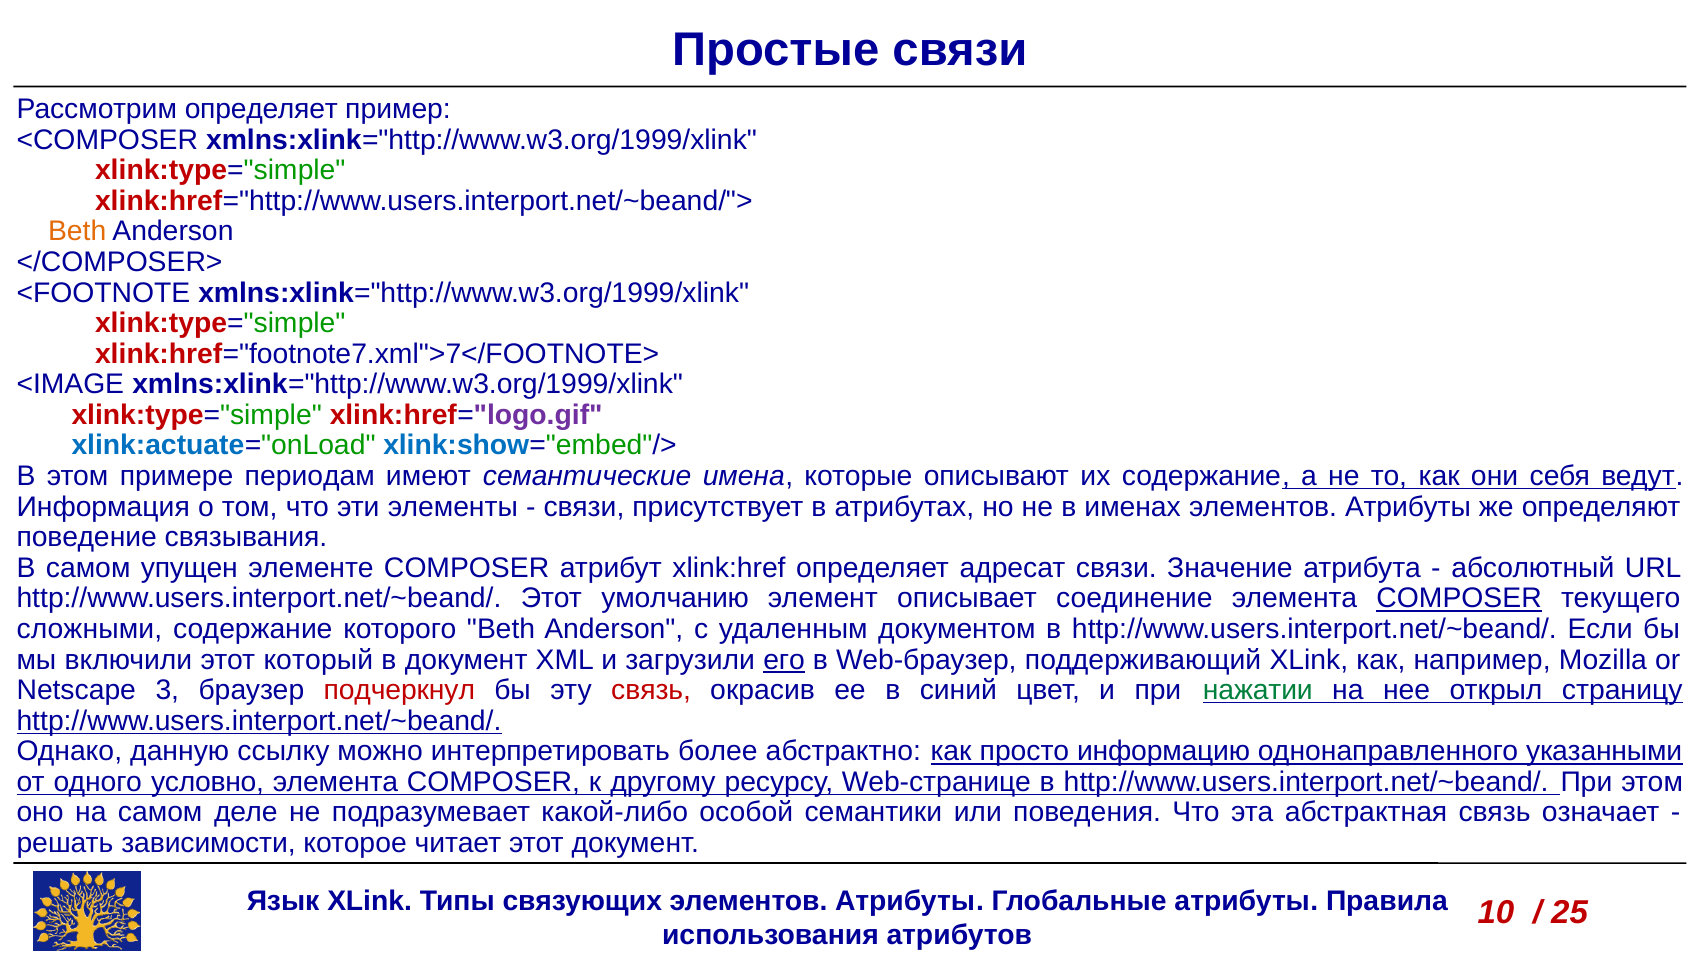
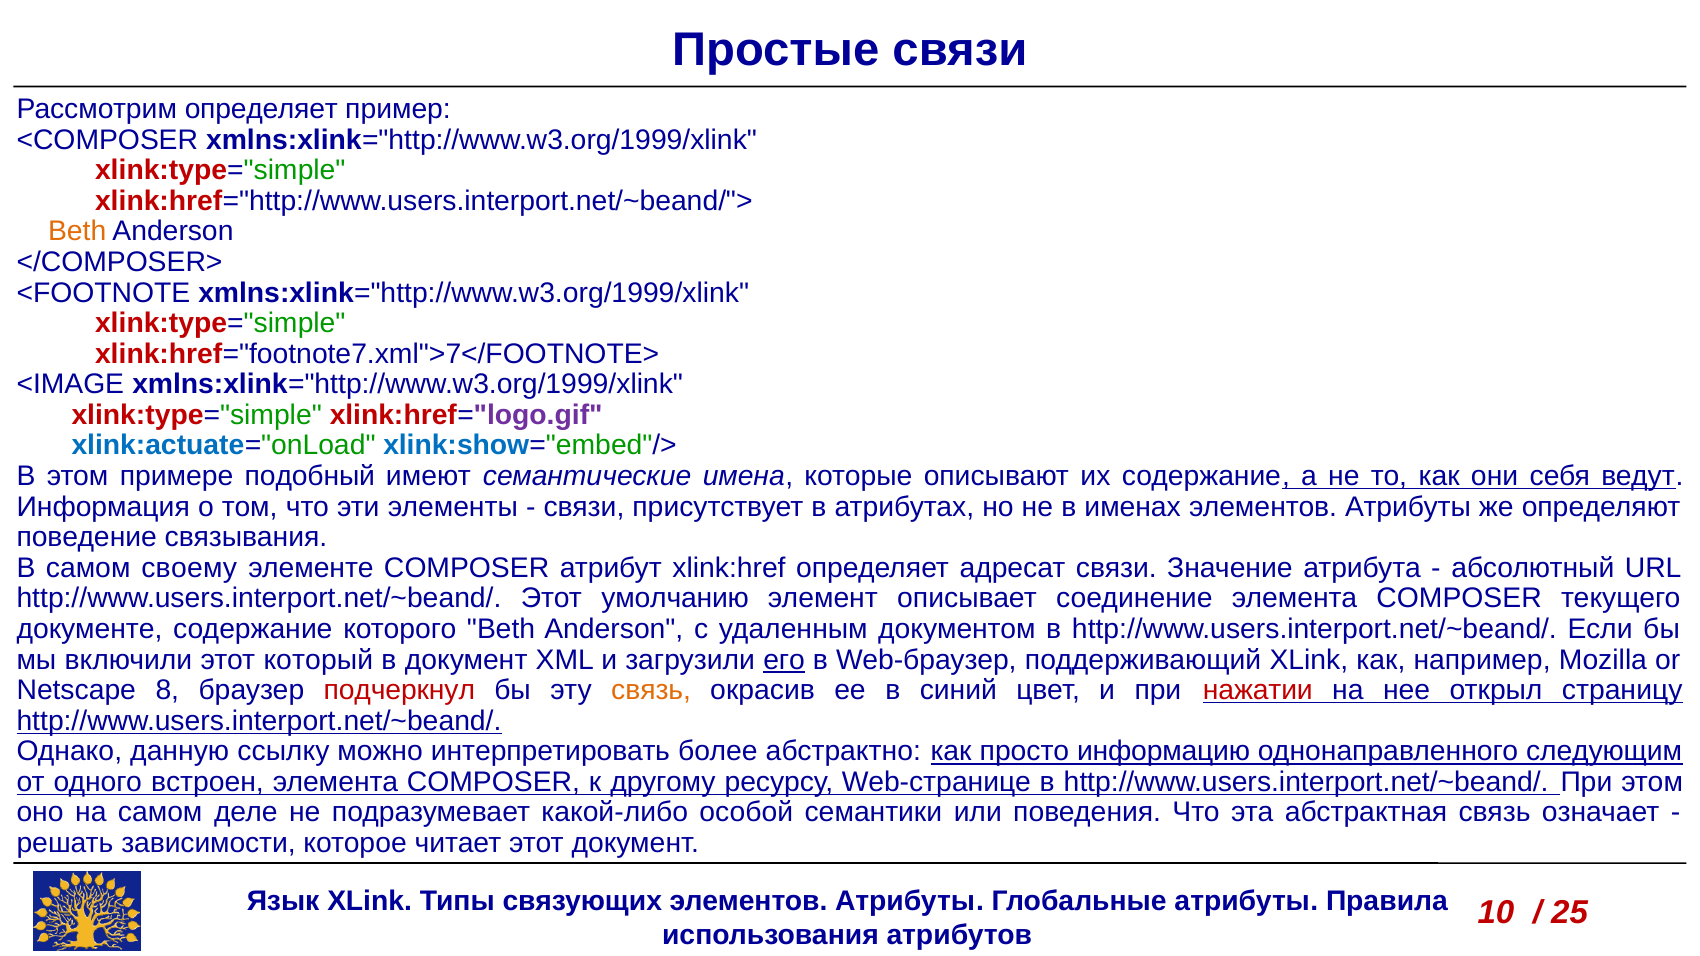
периодам: периодам -> подобный (310, 476)
упущен: упущен -> своему (189, 568)
COMPOSER underline: present -> none (1459, 599)
сложными: сложными -> документе (90, 629)
3: 3 -> 8 (167, 690)
связь colour: red -> orange (651, 690)
нажатии colour: green -> red (1258, 690)
указанными: указанными -> следующим (1604, 752)
условно: условно -> встроен (207, 782)
